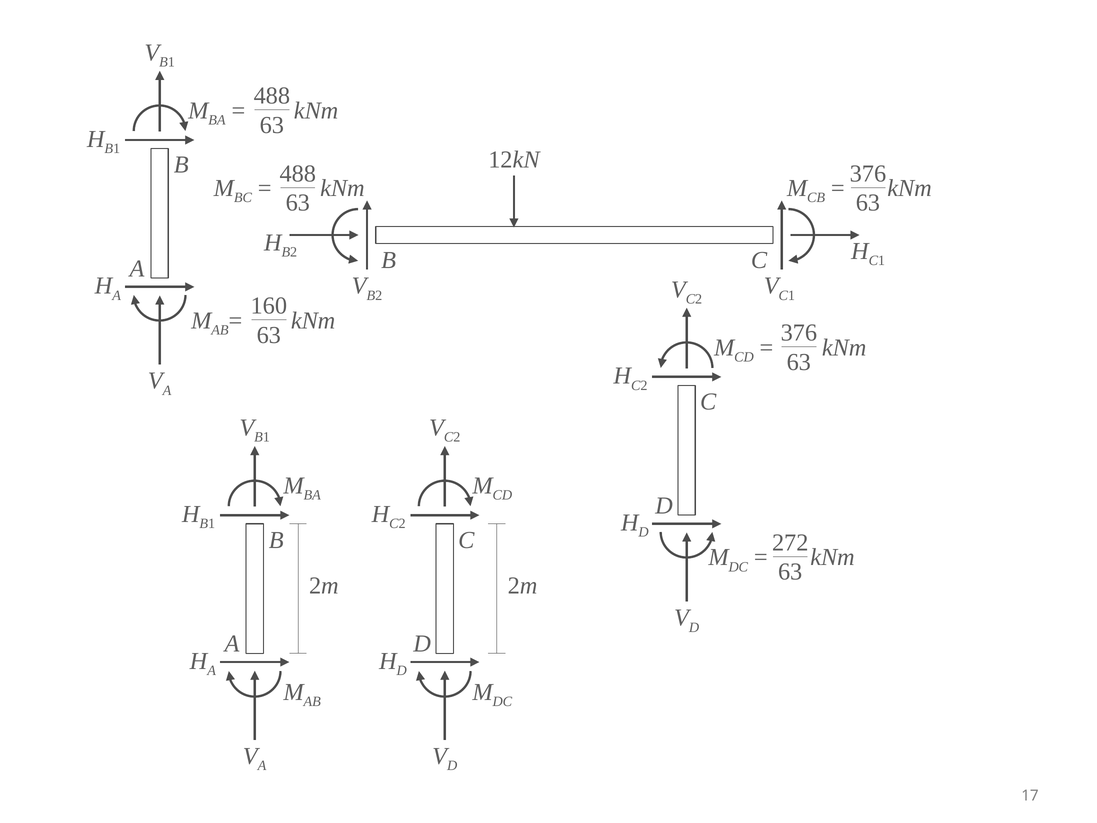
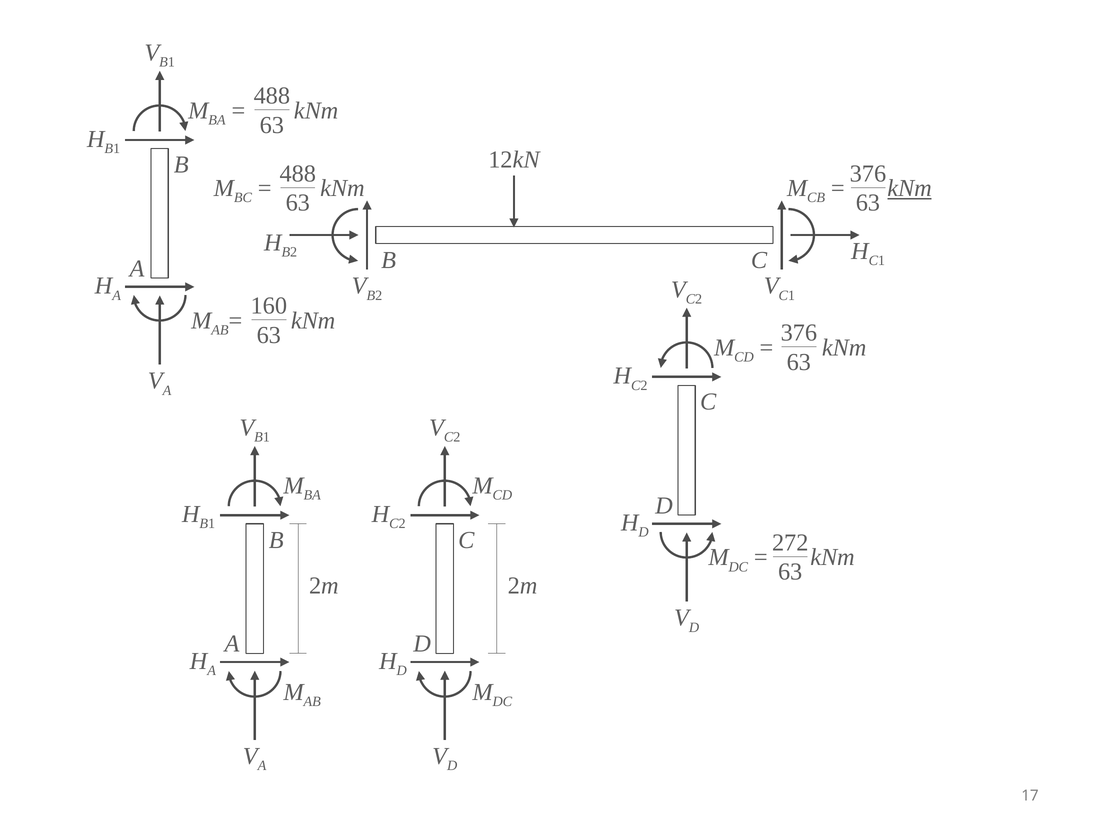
kNm underline: none -> present (910, 188)
